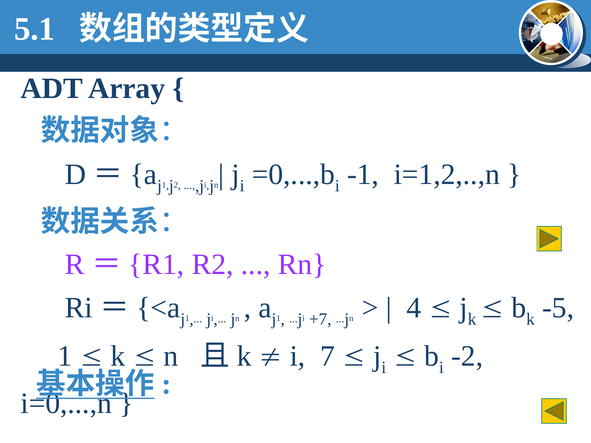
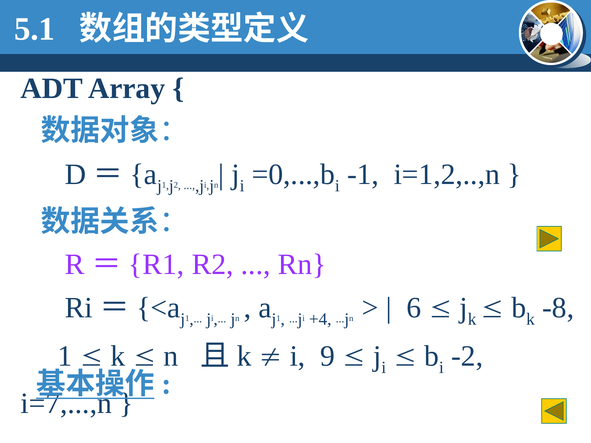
+7: +7 -> +4 (320, 319)
4: 4 -> 6 (414, 308)
-5: -5 -> -8 (558, 308)
7: 7 -> 9 (328, 356)
i=0,...,n: i=0,...,n -> i=7,...,n (66, 404)
